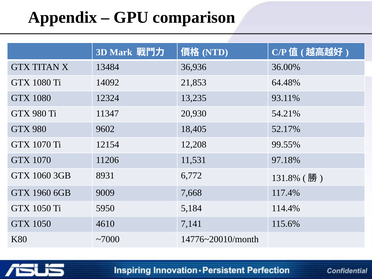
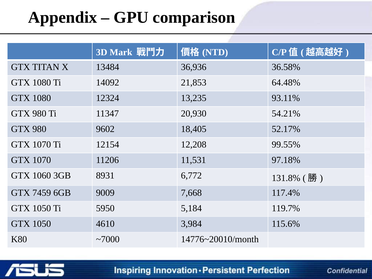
36.00%: 36.00% -> 36.58% (286, 67)
1960: 1960 -> 7459 (42, 193)
114.4%: 114.4% -> 119.7% (286, 208)
7,141: 7,141 -> 3,984 (191, 224)
